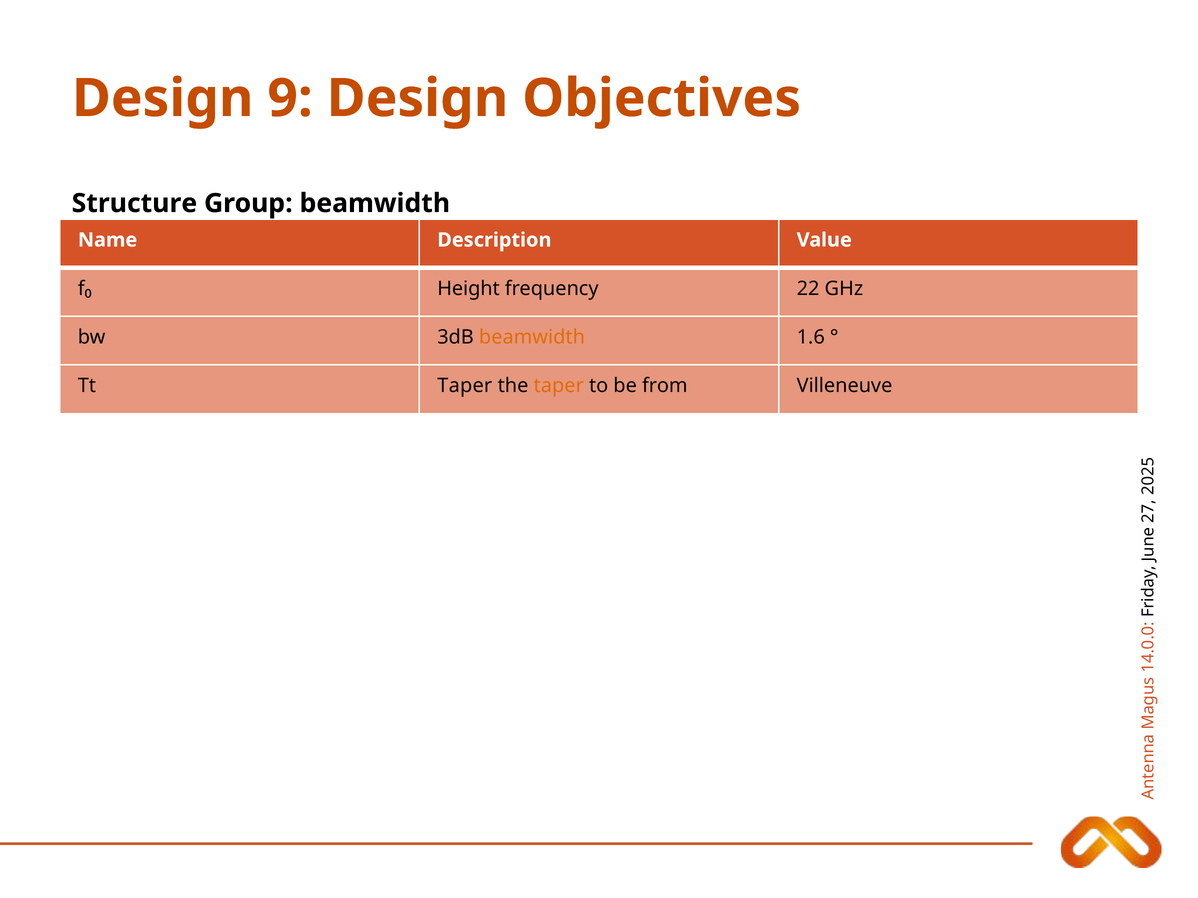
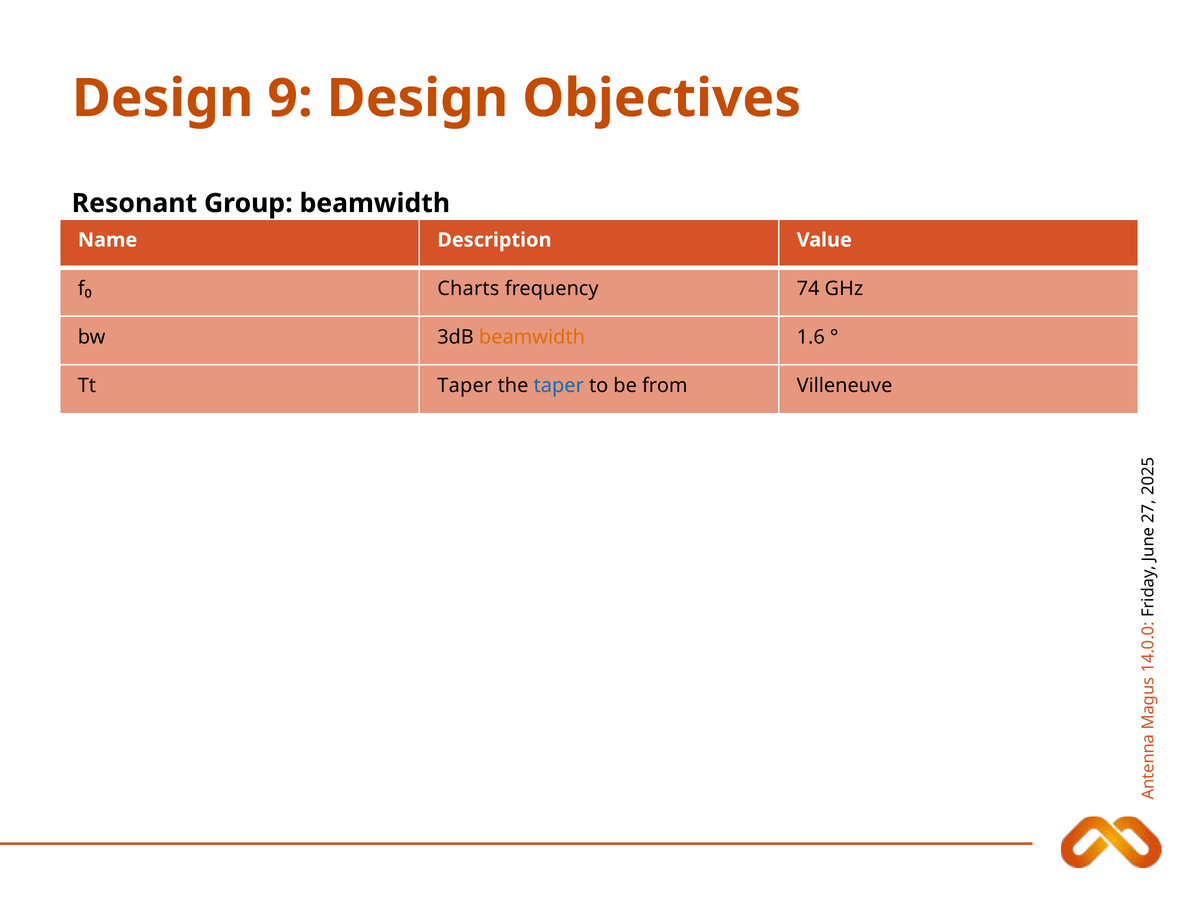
Structure: Structure -> Resonant (134, 203)
Height: Height -> Charts (468, 289)
22: 22 -> 74 (808, 289)
taper colour: orange -> blue (559, 386)
